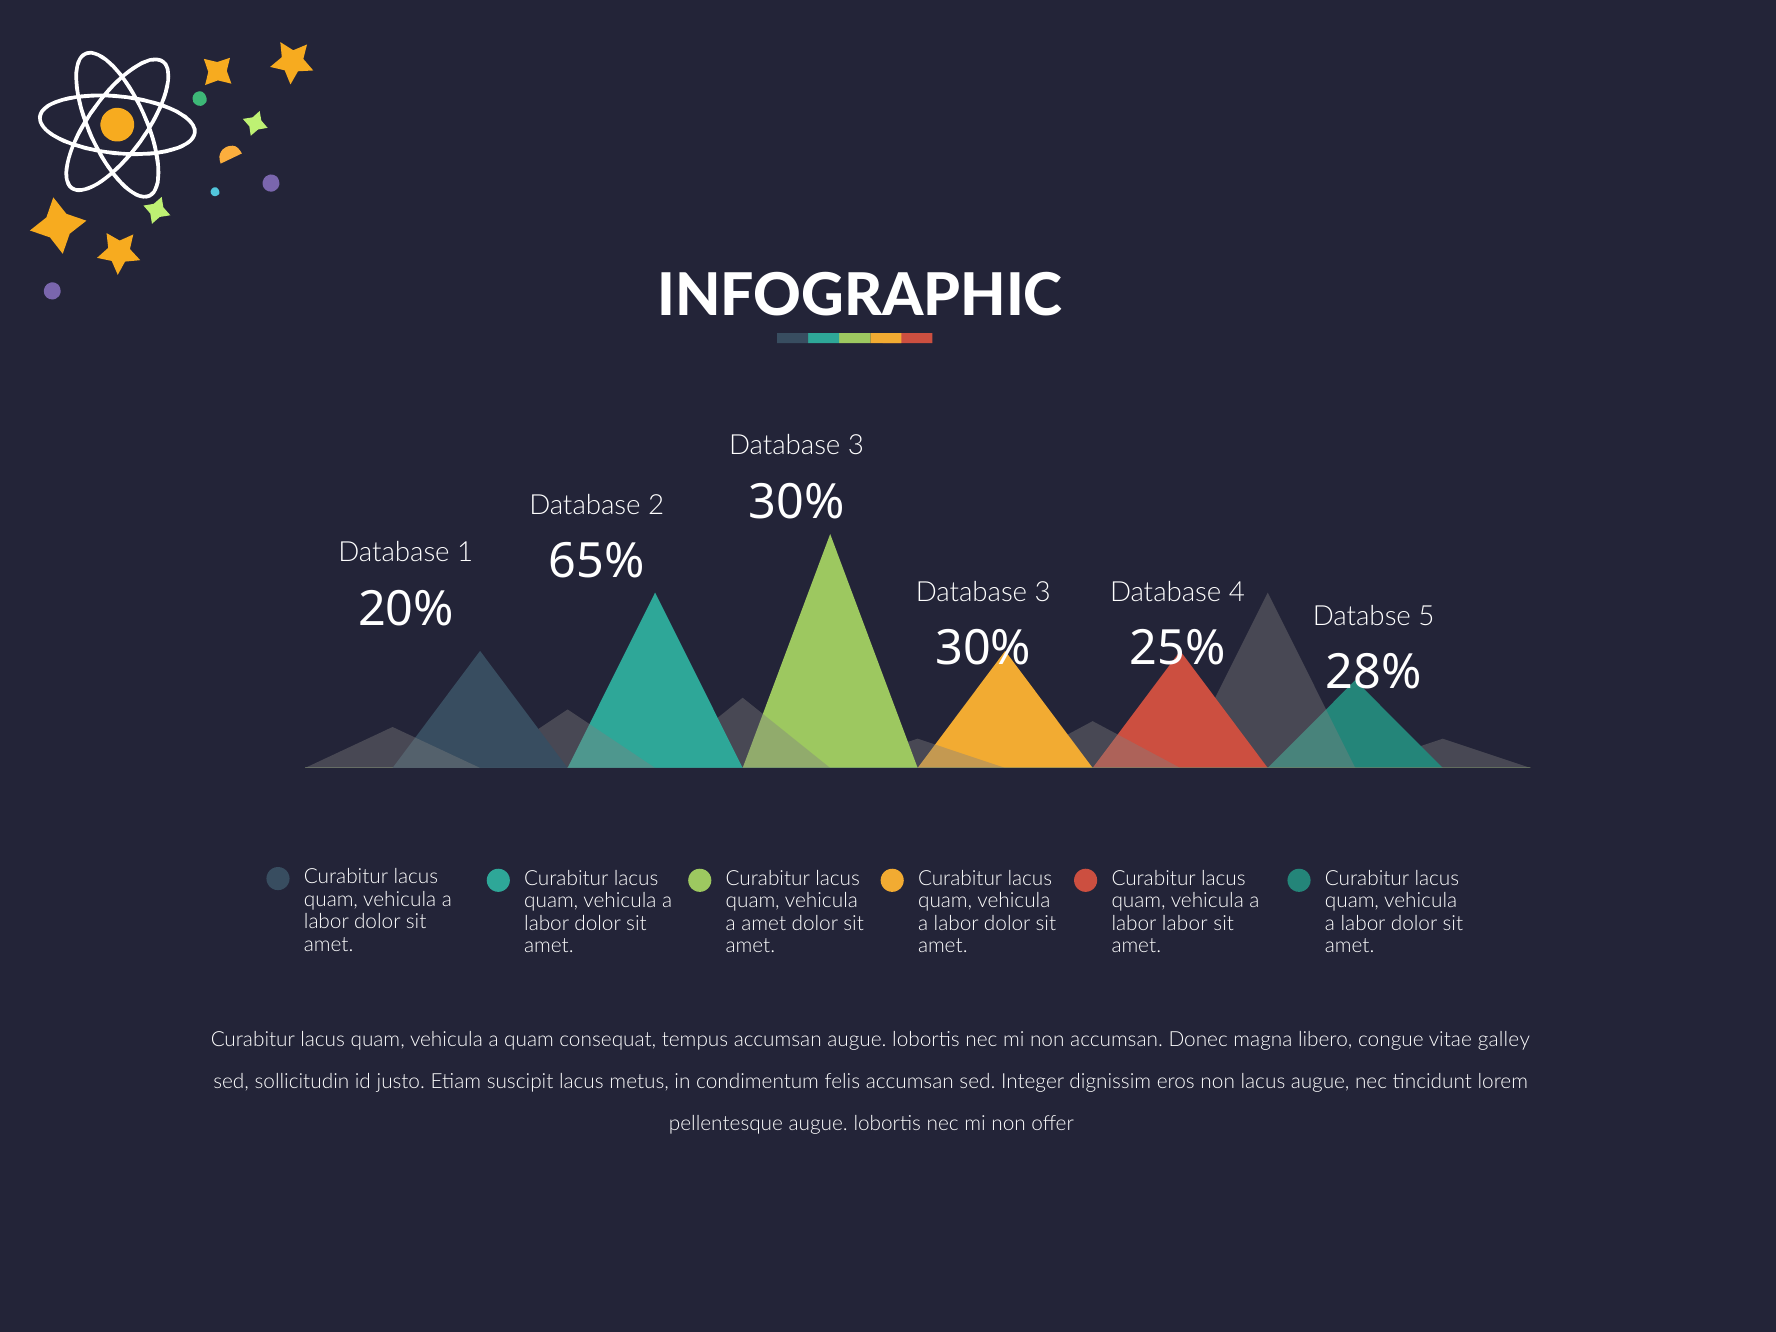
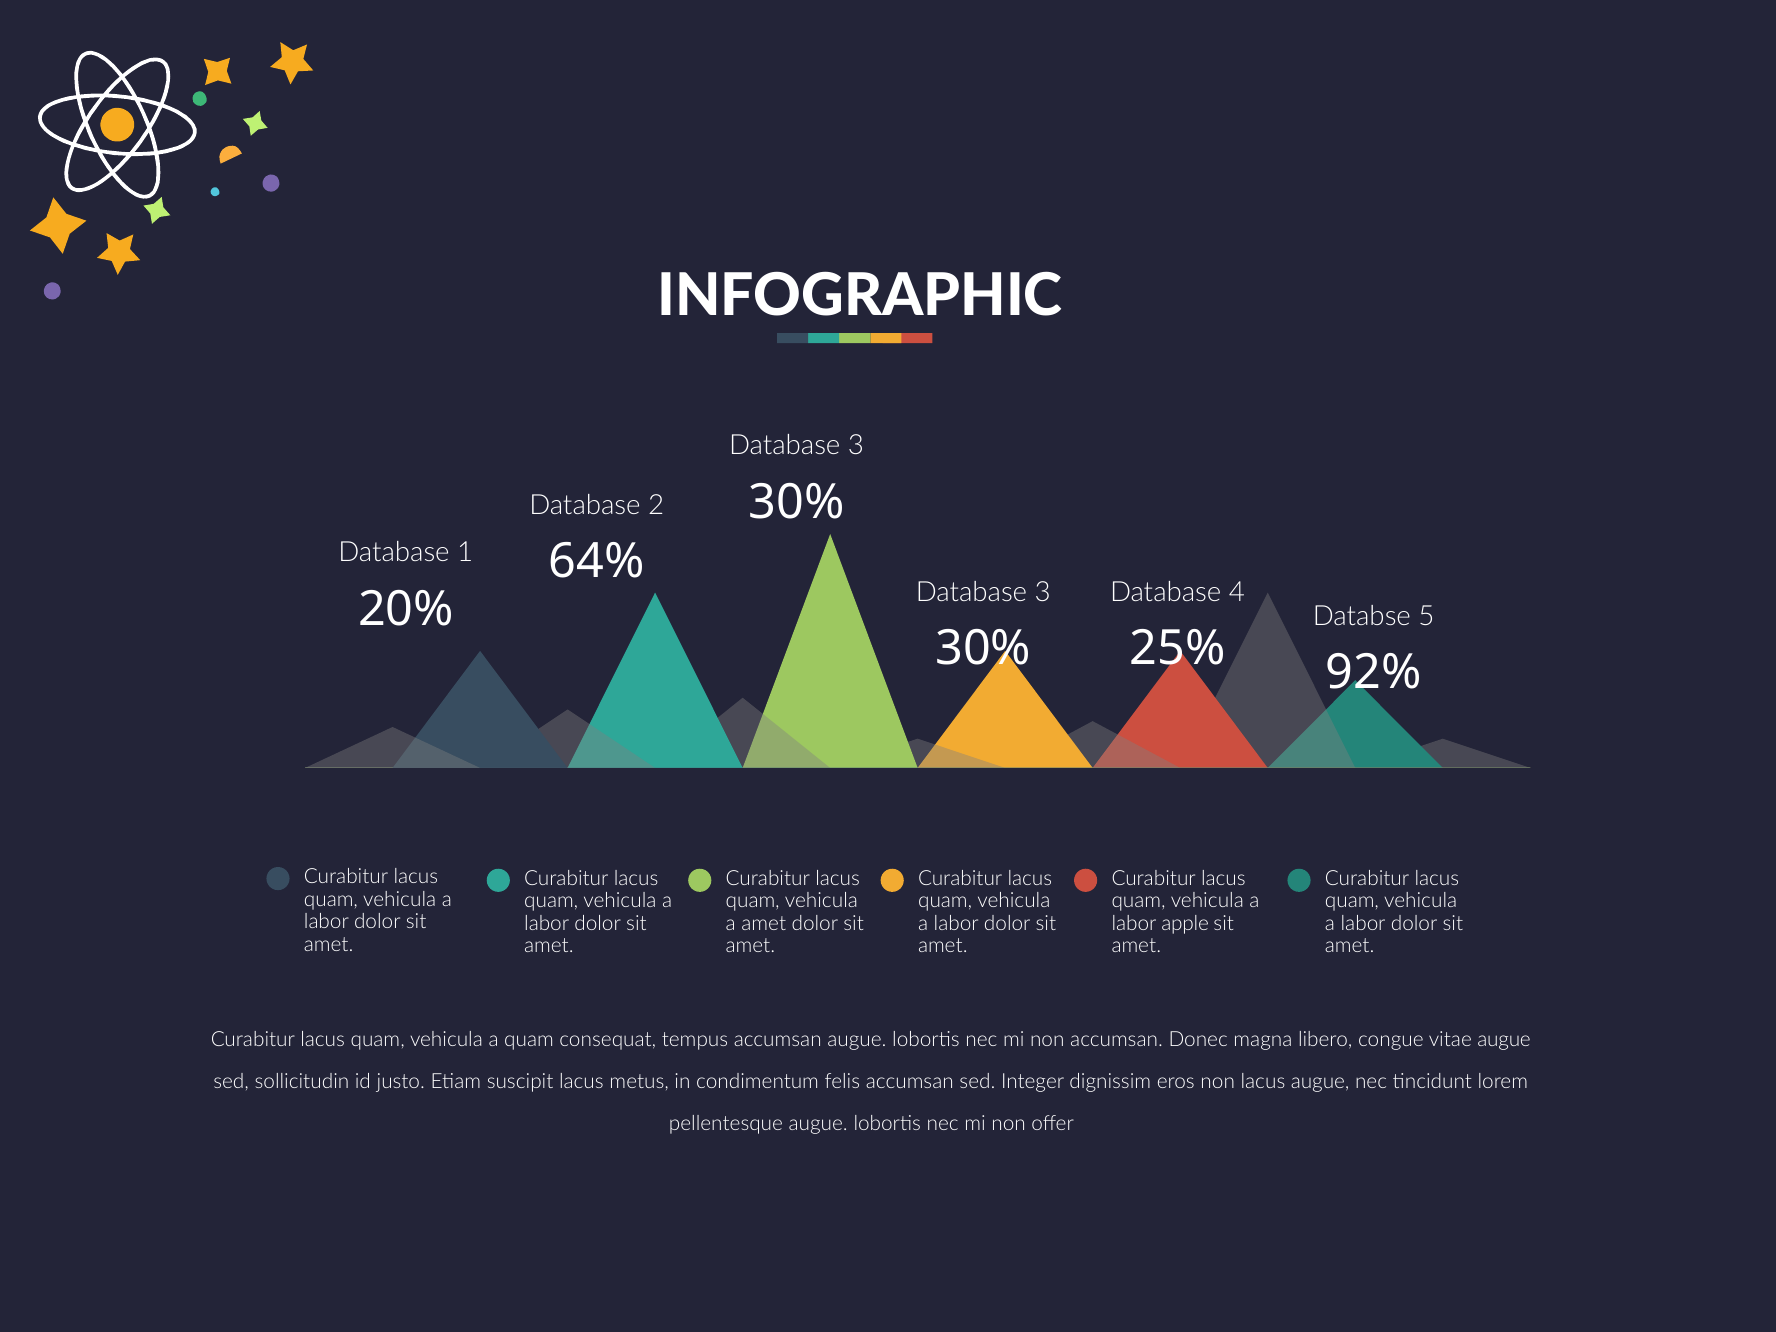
65%: 65% -> 64% (597, 562)
28%: 28% -> 92% (1374, 673)
labor labor: labor -> apple (1185, 924)
vitae galley: galley -> augue (1504, 1040)
